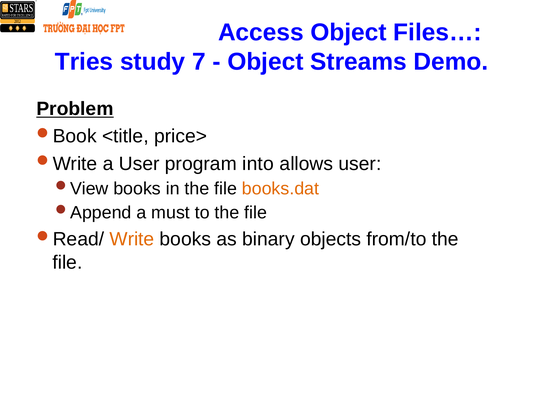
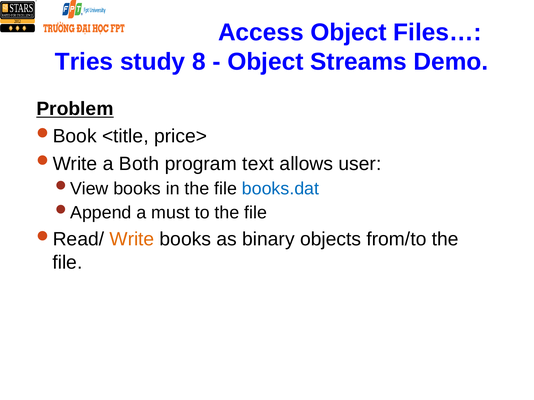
7: 7 -> 8 (199, 62)
a User: User -> Both (139, 164)
into: into -> text (258, 164)
books.dat colour: orange -> blue (280, 189)
